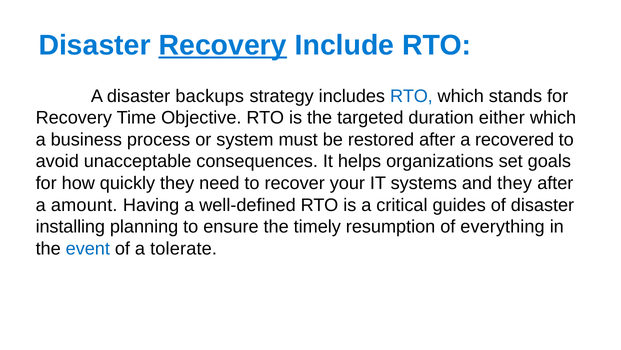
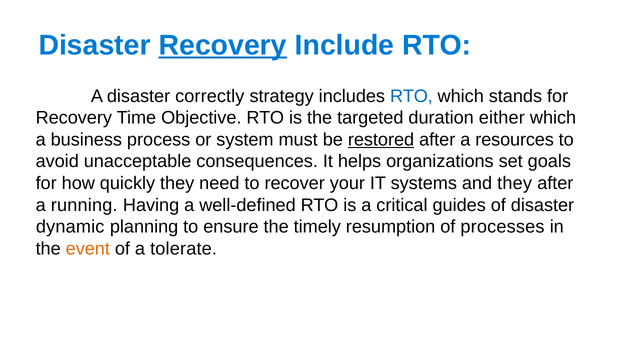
backups: backups -> correctly (210, 96)
restored underline: none -> present (381, 139)
recovered: recovered -> resources (515, 139)
amount: amount -> running (84, 205)
installing: installing -> dynamic (70, 226)
everything: everything -> processes (502, 226)
event colour: blue -> orange (88, 248)
